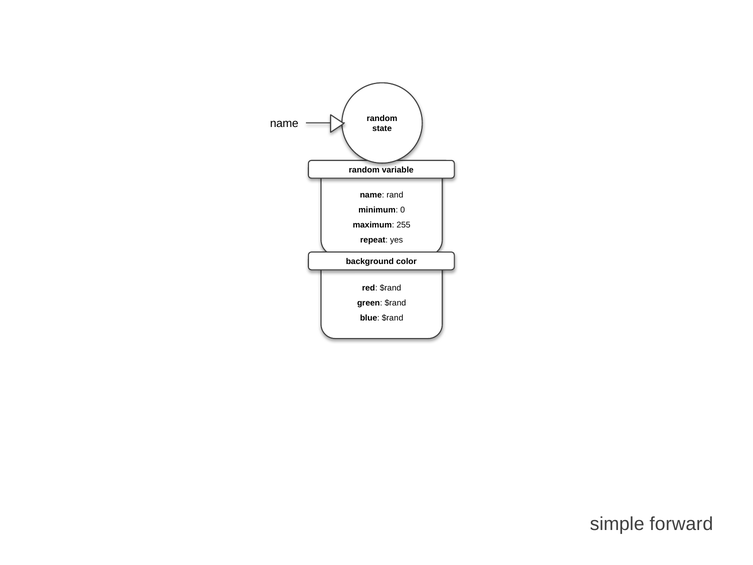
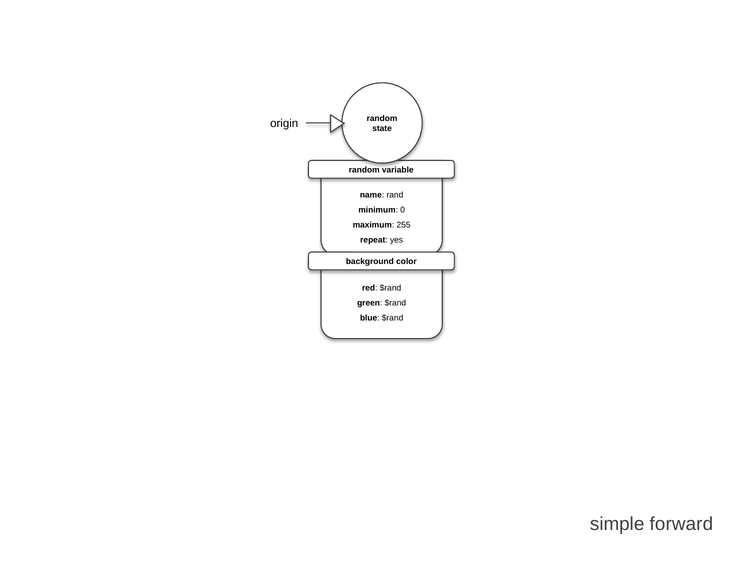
name: name -> origin (284, 124)
